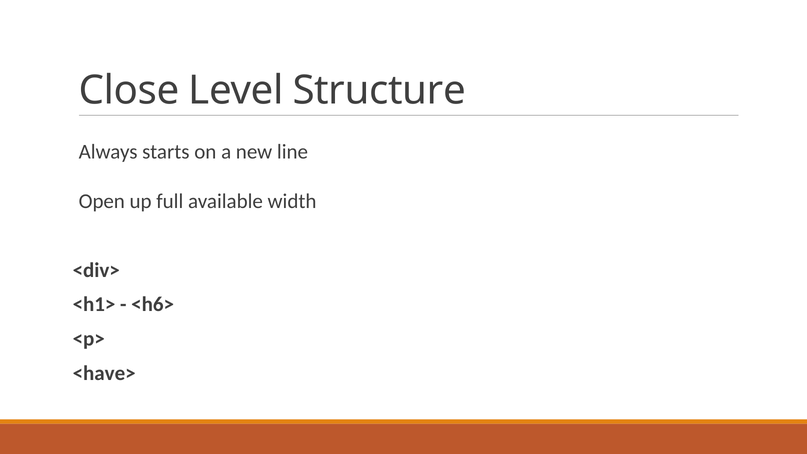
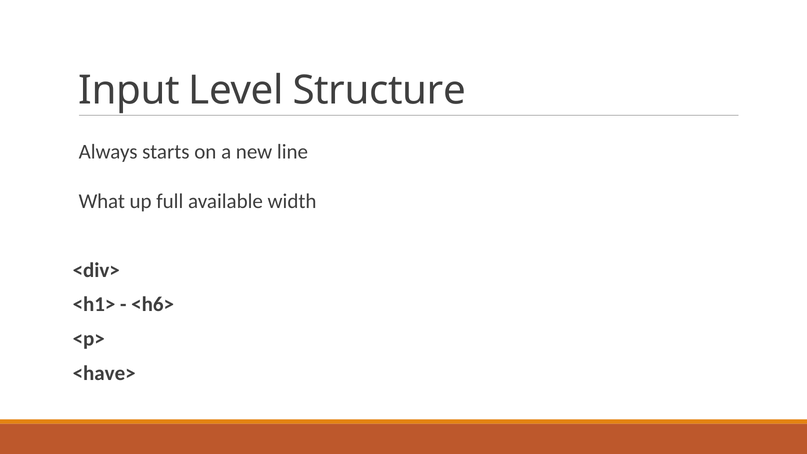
Close: Close -> Input (129, 90)
Open: Open -> What (102, 201)
